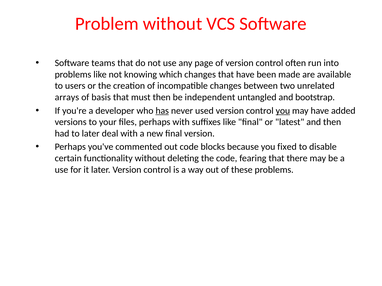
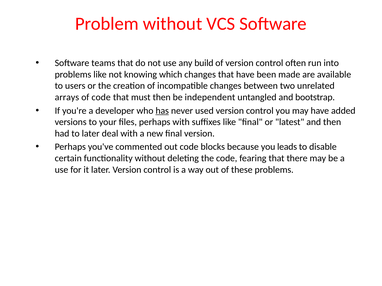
page: page -> build (204, 63)
of basis: basis -> code (101, 97)
you underline: present -> none (283, 111)
fixed: fixed -> leads (287, 147)
